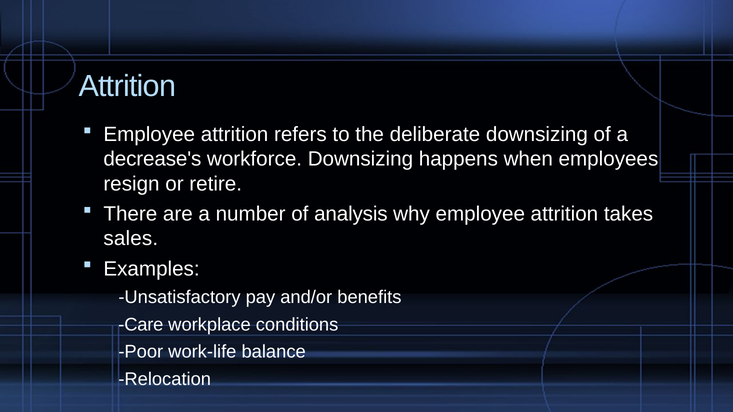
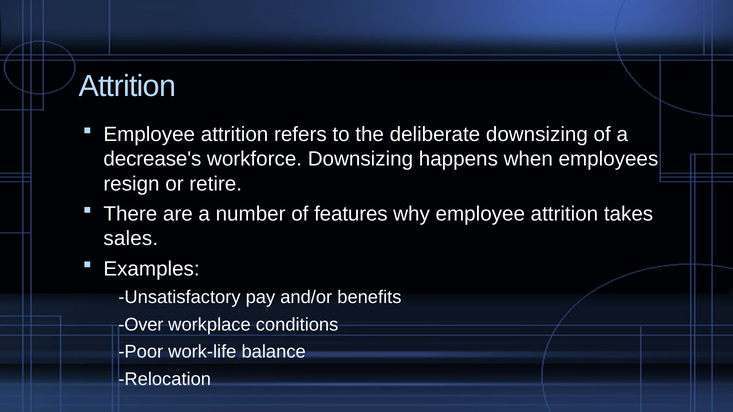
analysis: analysis -> features (351, 214)
Care: Care -> Over (141, 325)
